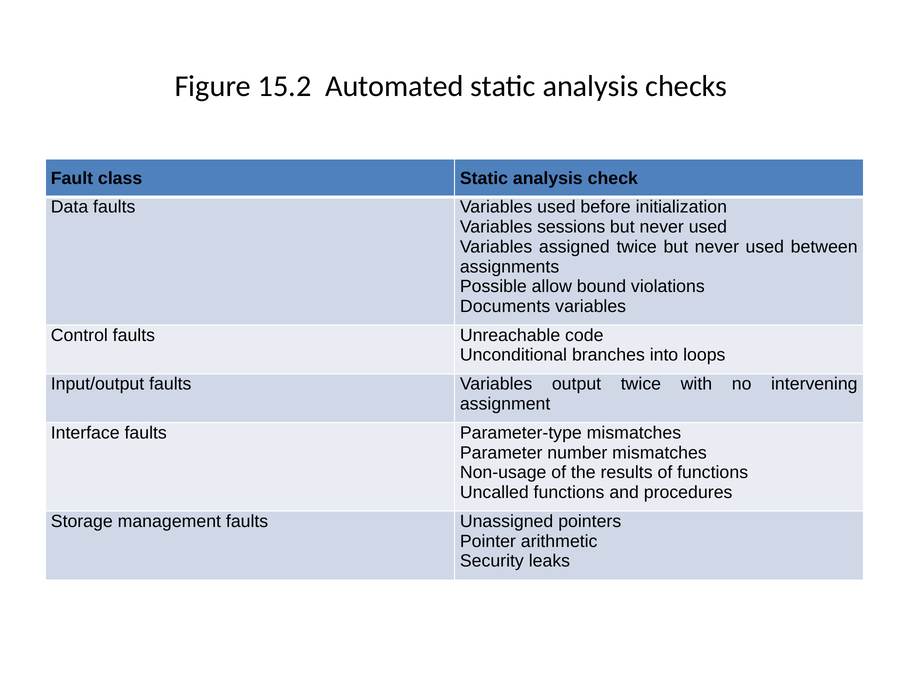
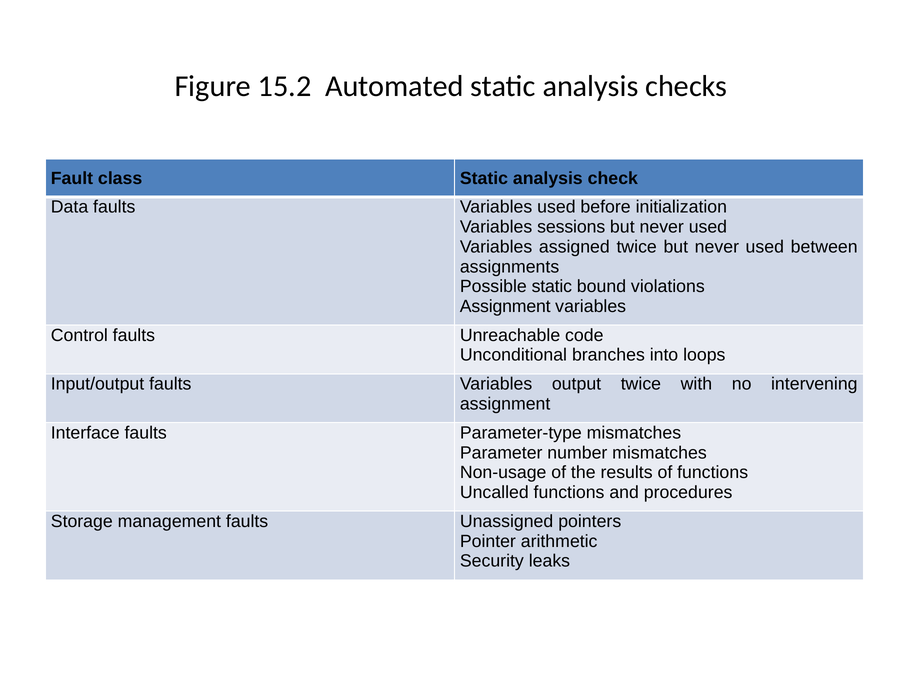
Possible allow: allow -> static (552, 287)
Documents: Documents -> Assignment (505, 307)
